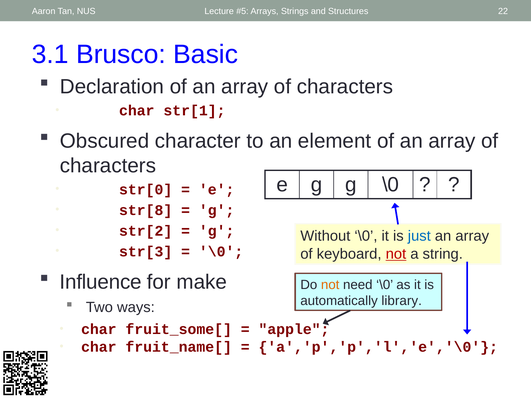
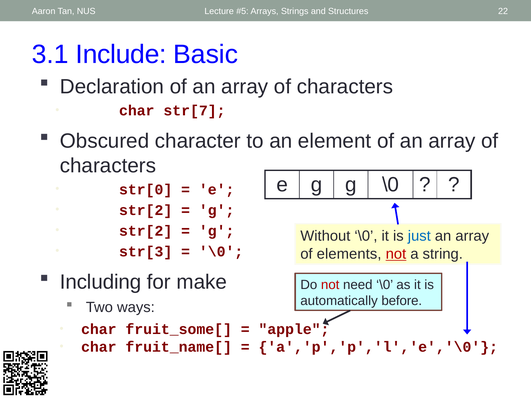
Brusco: Brusco -> Include (121, 55)
str[1: str[1 -> str[7 (194, 111)
str[8: str[8 -> str[2 (146, 210)
keyboard: keyboard -> elements (349, 254)
Influence: Influence -> Including (101, 282)
not colour: orange -> red (330, 285)
library: library -> before (402, 301)
